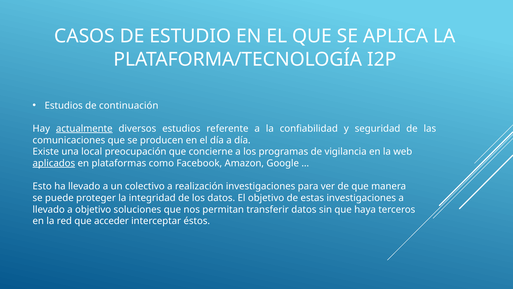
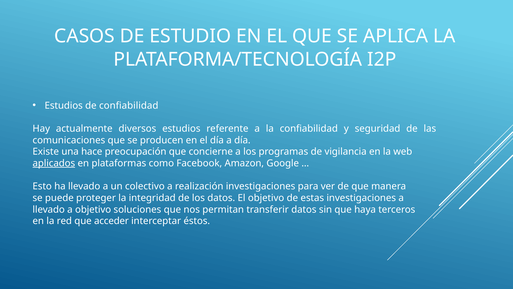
de continuación: continuación -> confiabilidad (129, 105)
actualmente underline: present -> none (84, 128)
local: local -> hace (92, 152)
